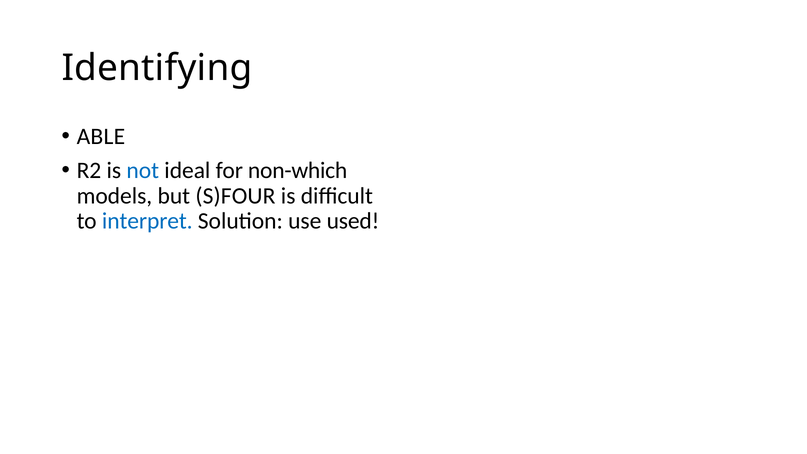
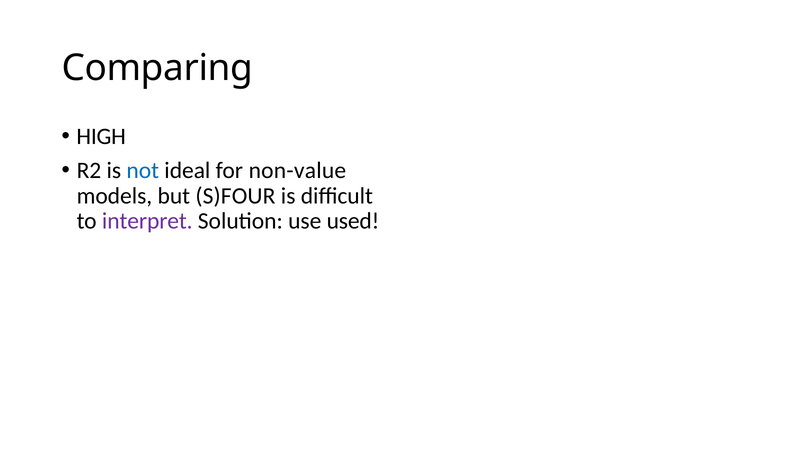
Identifying: Identifying -> Comparing (157, 68)
ABLE: ABLE -> HIGH (101, 136)
non-which: non-which -> non-value (297, 170)
interpret colour: blue -> purple (147, 221)
